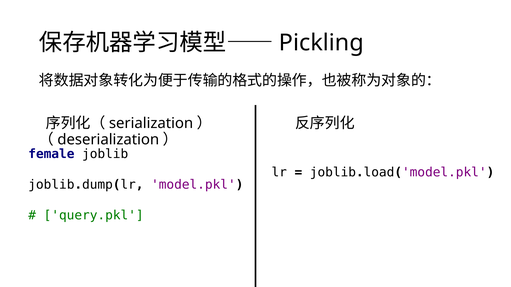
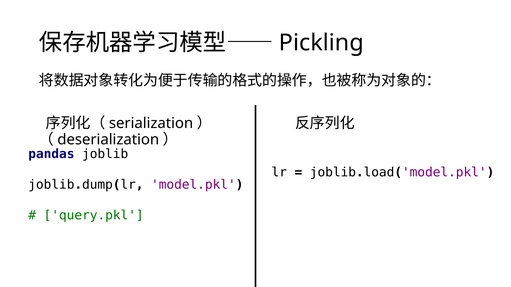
female: female -> pandas (51, 154)
